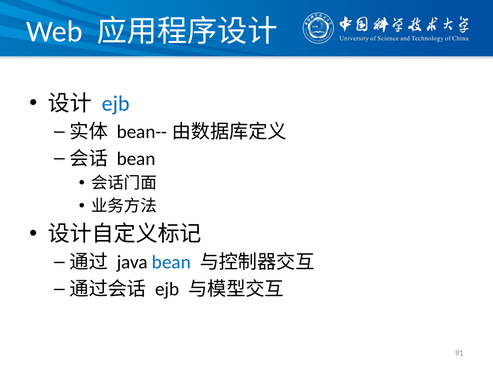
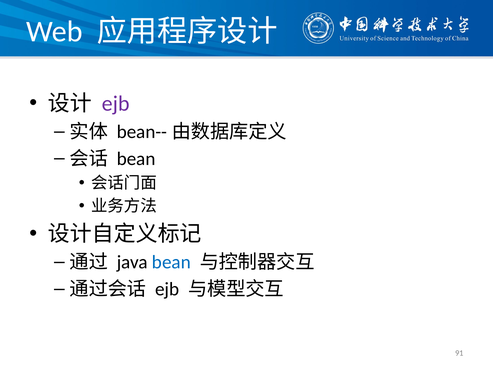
ejb colour: blue -> purple (116, 103)
